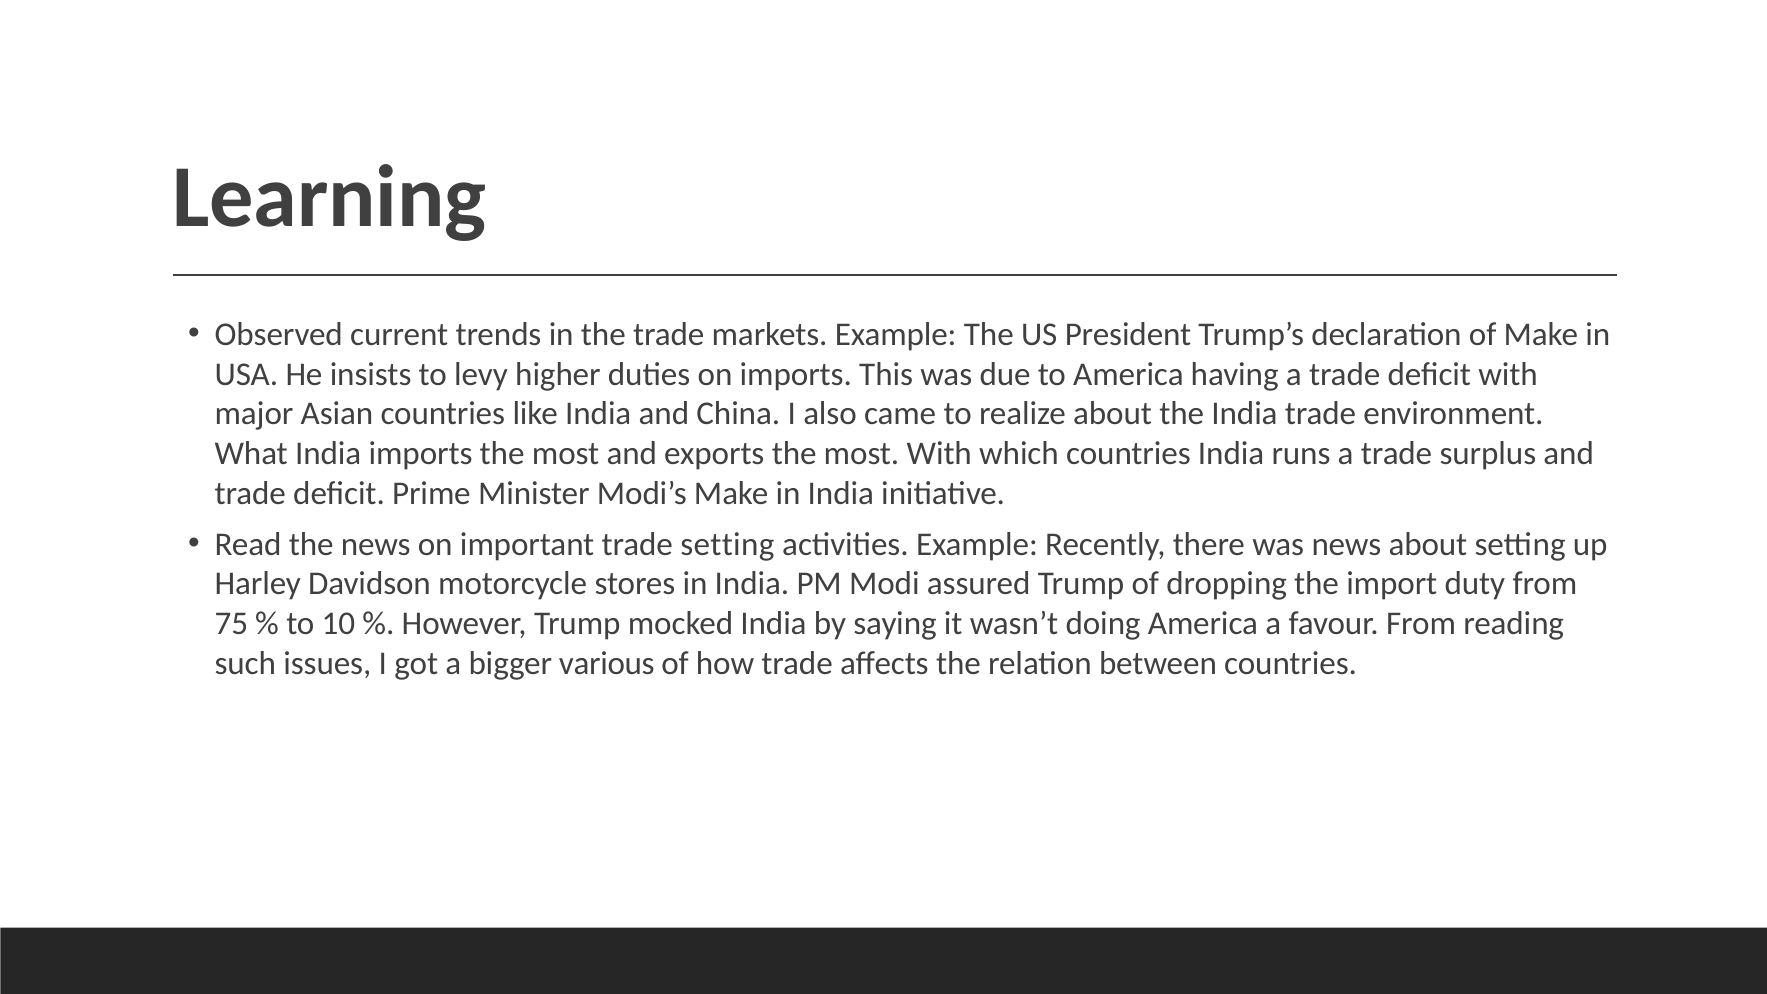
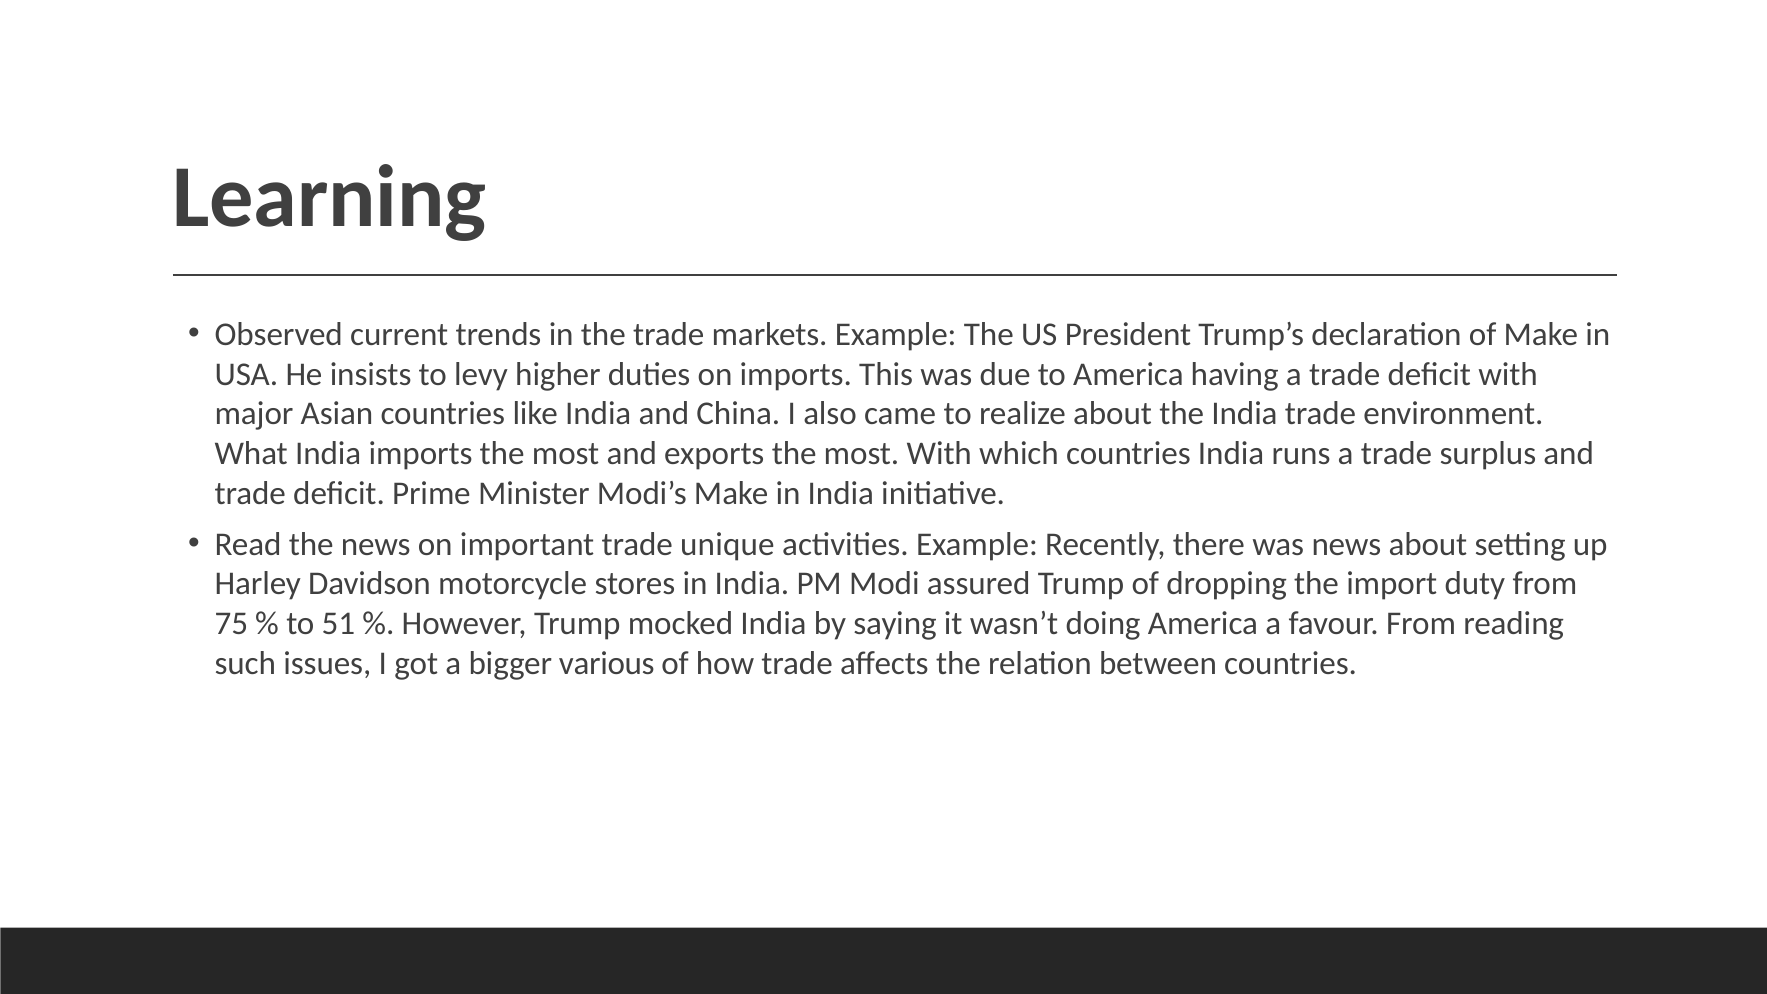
trade setting: setting -> unique (727, 544)
10: 10 -> 51 (338, 624)
